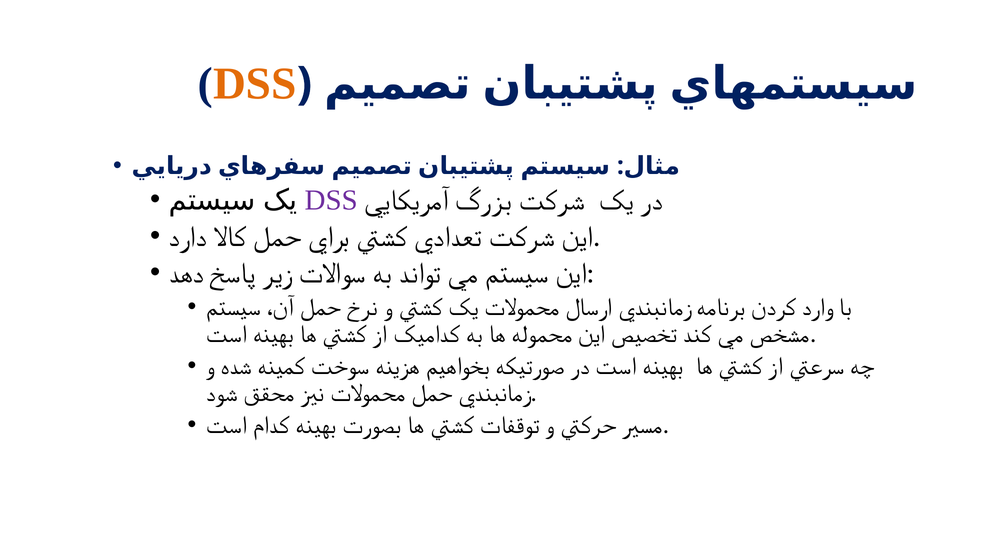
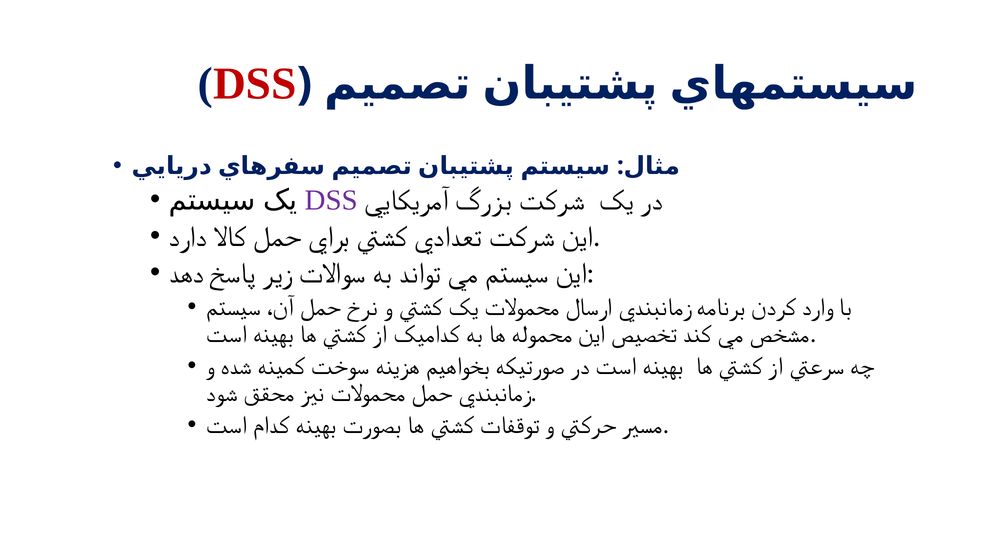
DSS colour: orange -> red (255, 83)
